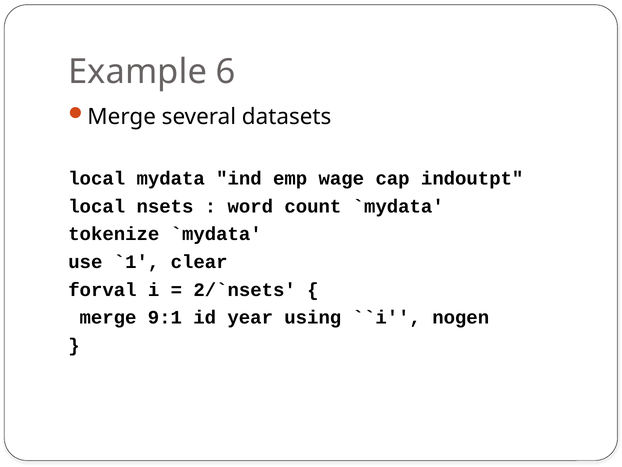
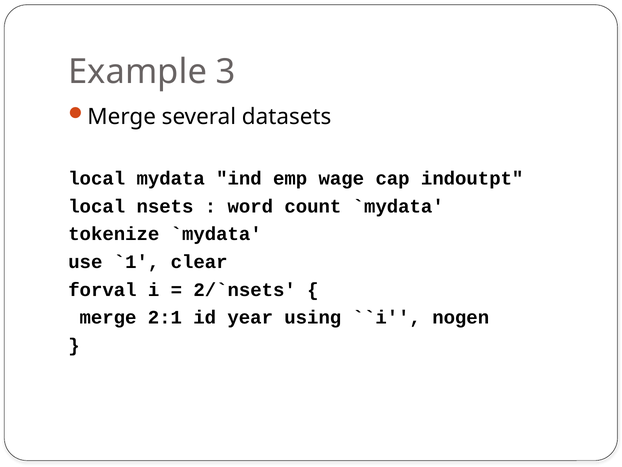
6: 6 -> 3 (226, 72)
9:1: 9:1 -> 2:1 (165, 317)
